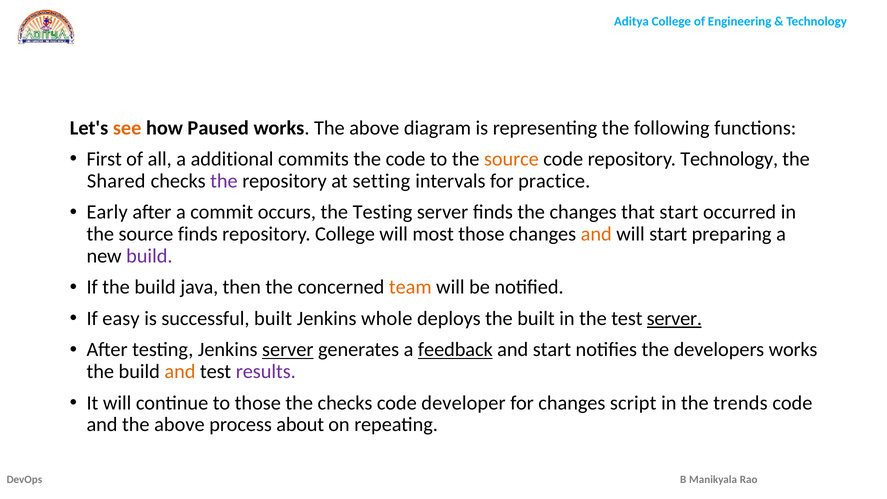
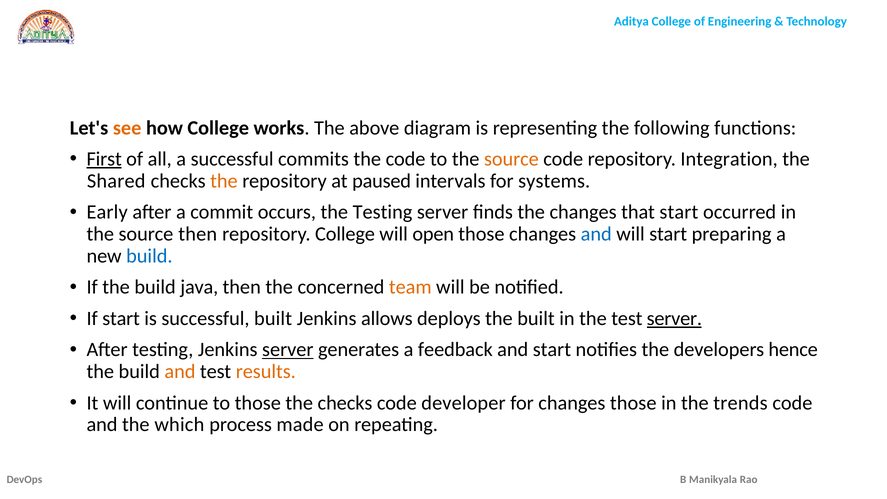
how Paused: Paused -> College (218, 128)
First underline: none -> present (104, 159)
a additional: additional -> successful (232, 159)
repository Technology: Technology -> Integration (729, 159)
the colour: purple -> orange (224, 181)
setting: setting -> paused (382, 181)
practice: practice -> systems (554, 181)
source finds: finds -> then (198, 234)
most: most -> open (433, 234)
and colour: orange -> blue (596, 234)
build colour: purple -> blue (149, 256)
If easy: easy -> start (121, 319)
whole: whole -> allows (387, 319)
feedback underline: present -> none (455, 350)
developers works: works -> hence (793, 350)
results colour: purple -> orange (266, 372)
changes script: script -> those (633, 403)
and the above: above -> which (179, 425)
about: about -> made (300, 425)
